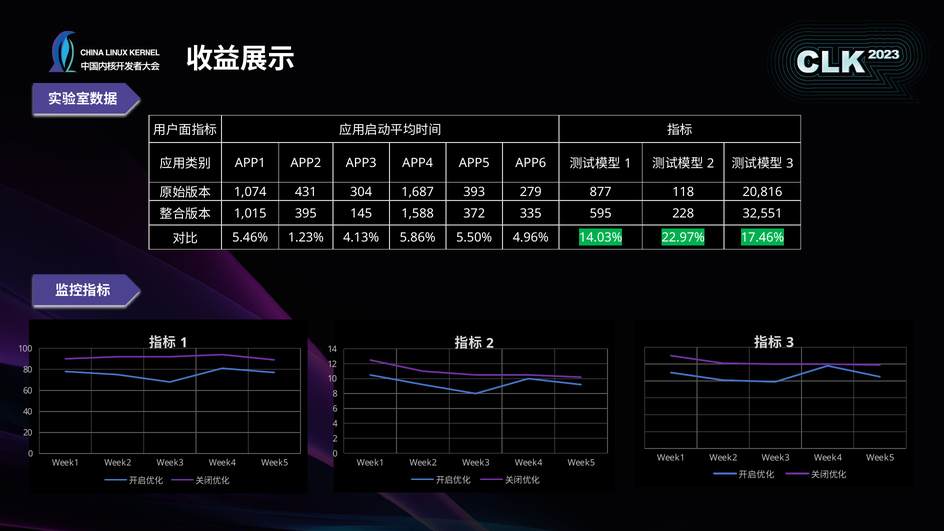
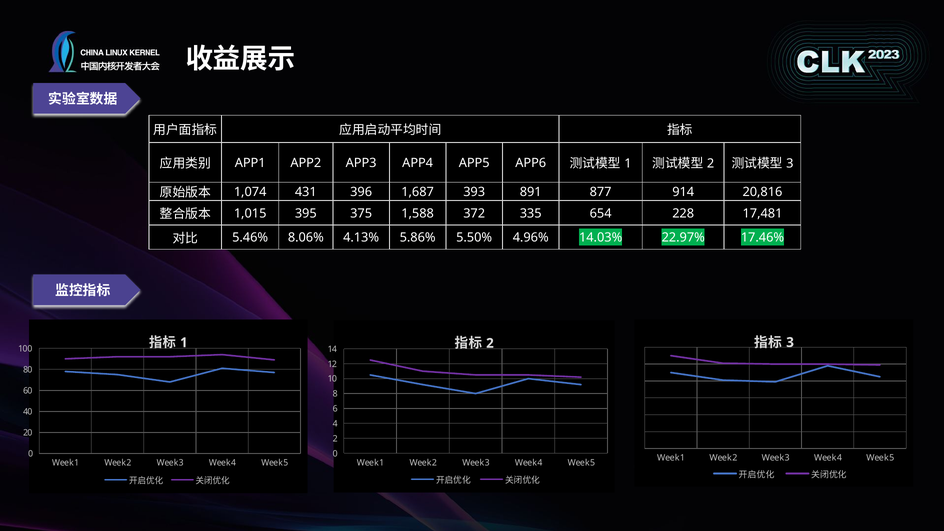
304: 304 -> 396 (361, 192)
279: 279 -> 891 (531, 192)
118: 118 -> 914 (683, 192)
145: 145 -> 375 (361, 213)
595: 595 -> 654 (601, 213)
32,551: 32,551 -> 17,481 (763, 213)
1.23%: 1.23% -> 8.06% (306, 238)
